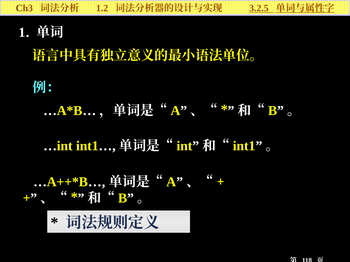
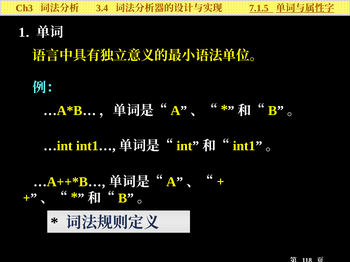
1.2: 1.2 -> 3.4 (102, 8)
3.2.5: 3.2.5 -> 7.1.5 (259, 8)
